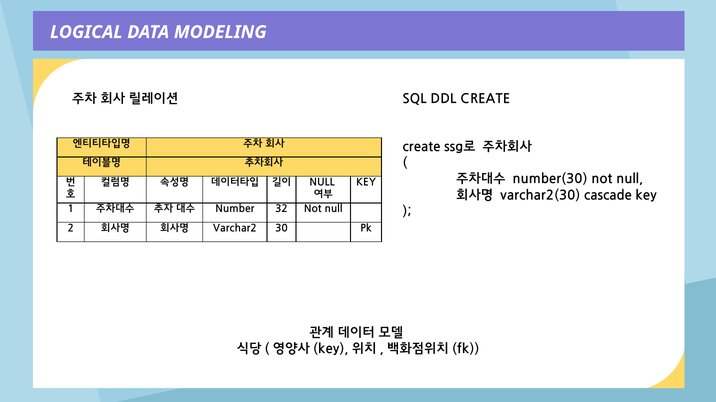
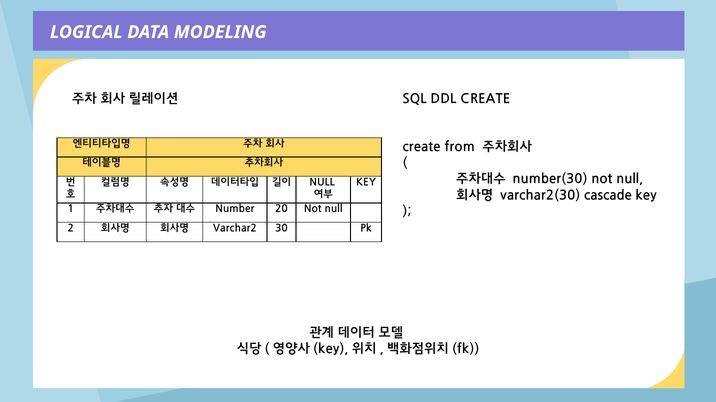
ssg로: ssg로 -> from (460, 147)
32: 32 -> 20 (282, 209)
